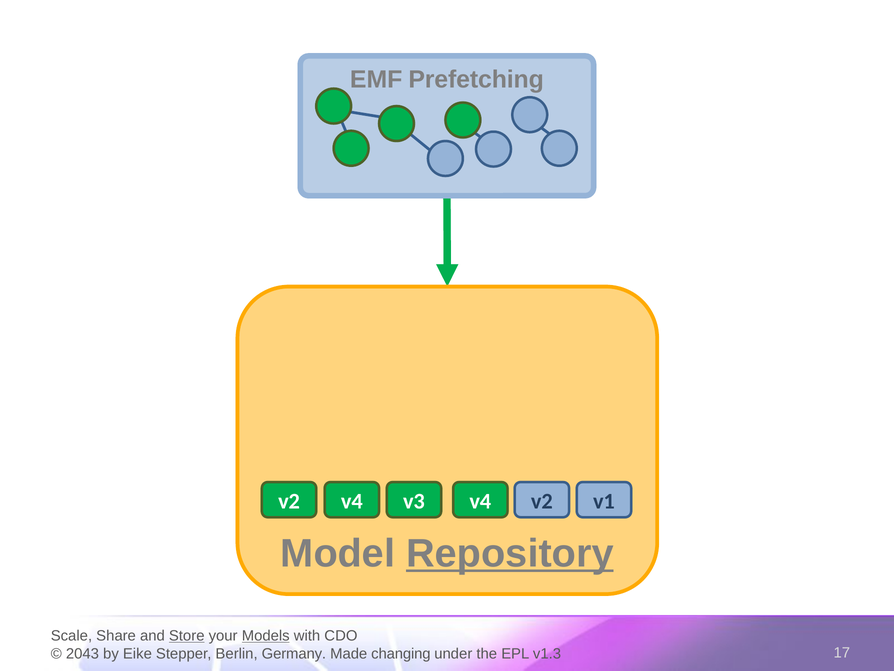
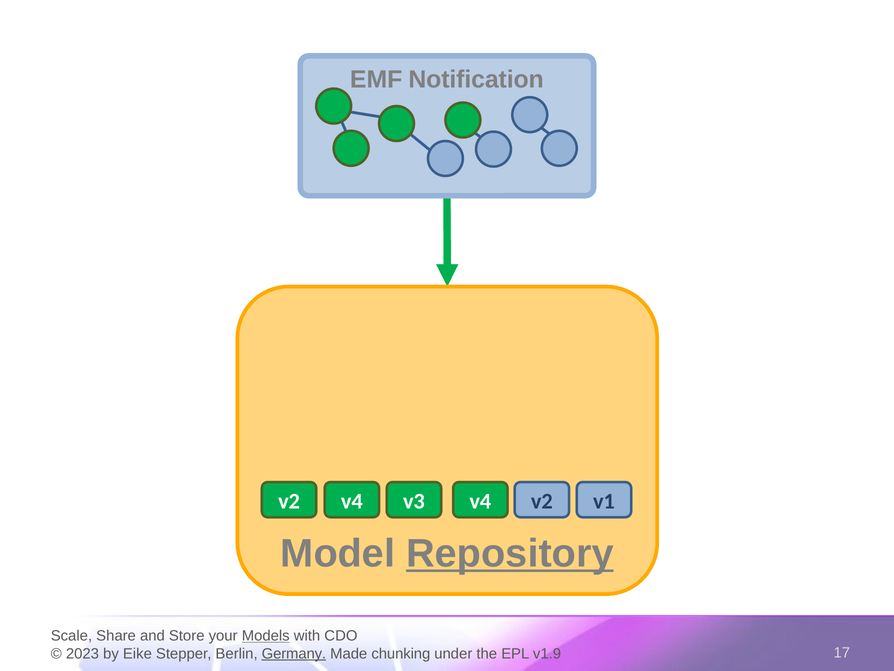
Prefetching: Prefetching -> Notification (476, 79)
Store underline: present -> none (187, 635)
2043: 2043 -> 2023 (82, 653)
Germany underline: none -> present (294, 653)
changing: changing -> chunking (401, 653)
v1.3: v1.3 -> v1.9 (547, 653)
